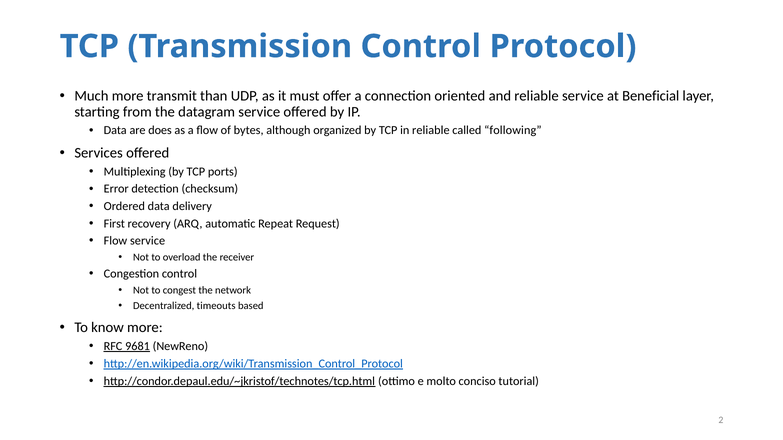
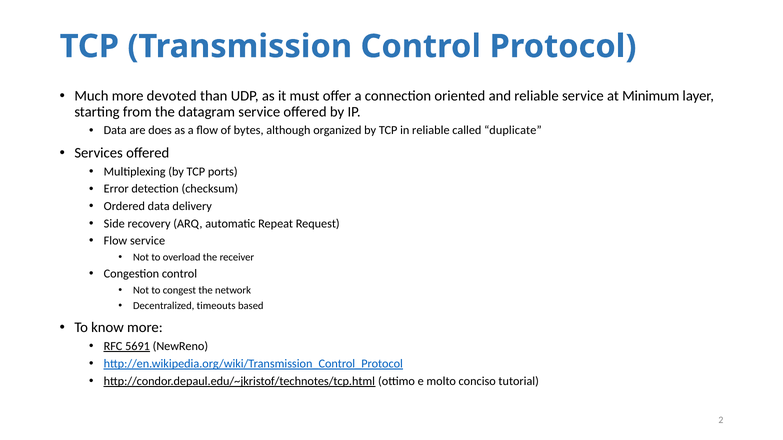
transmit: transmit -> devoted (172, 96)
Beneficial: Beneficial -> Minimum (651, 96)
following: following -> duplicate (513, 131)
First: First -> Side (114, 224)
9681: 9681 -> 5691 (138, 346)
